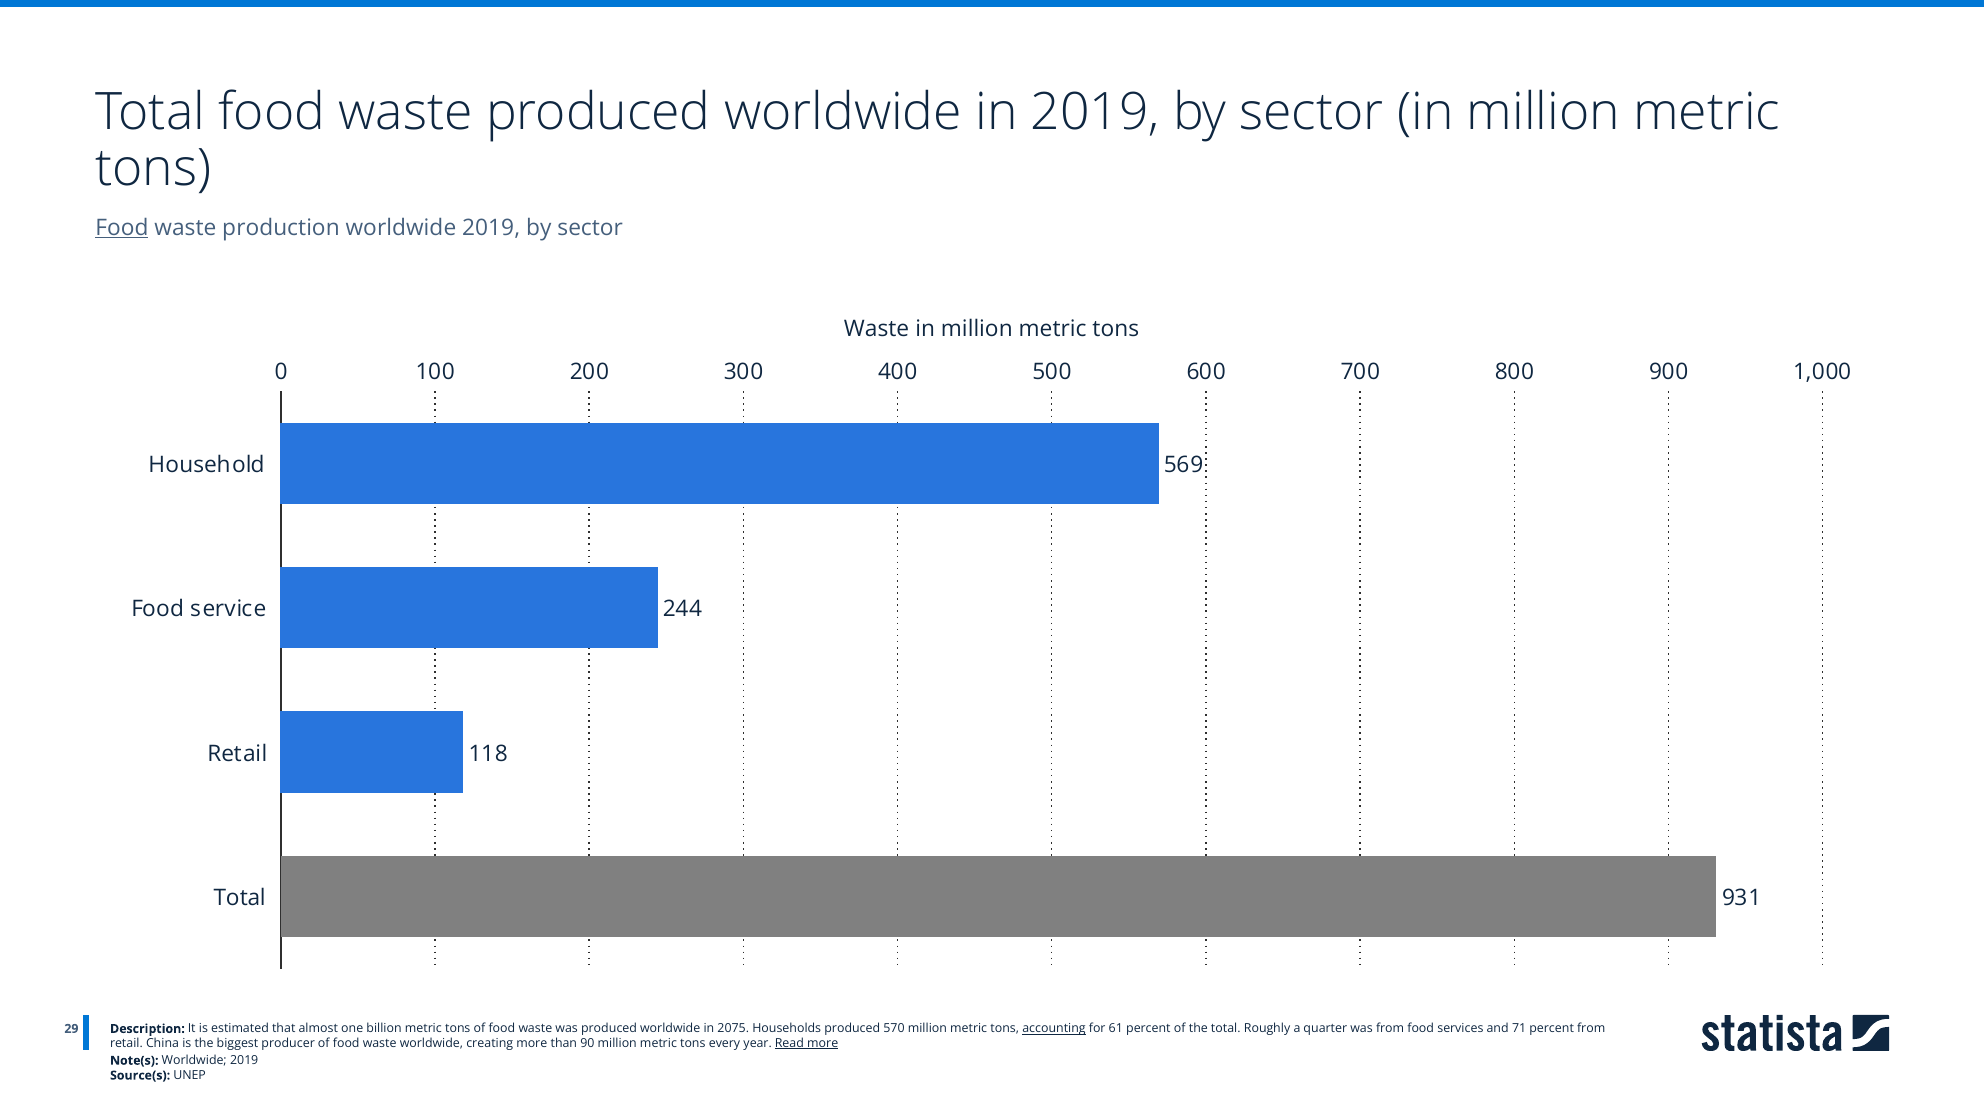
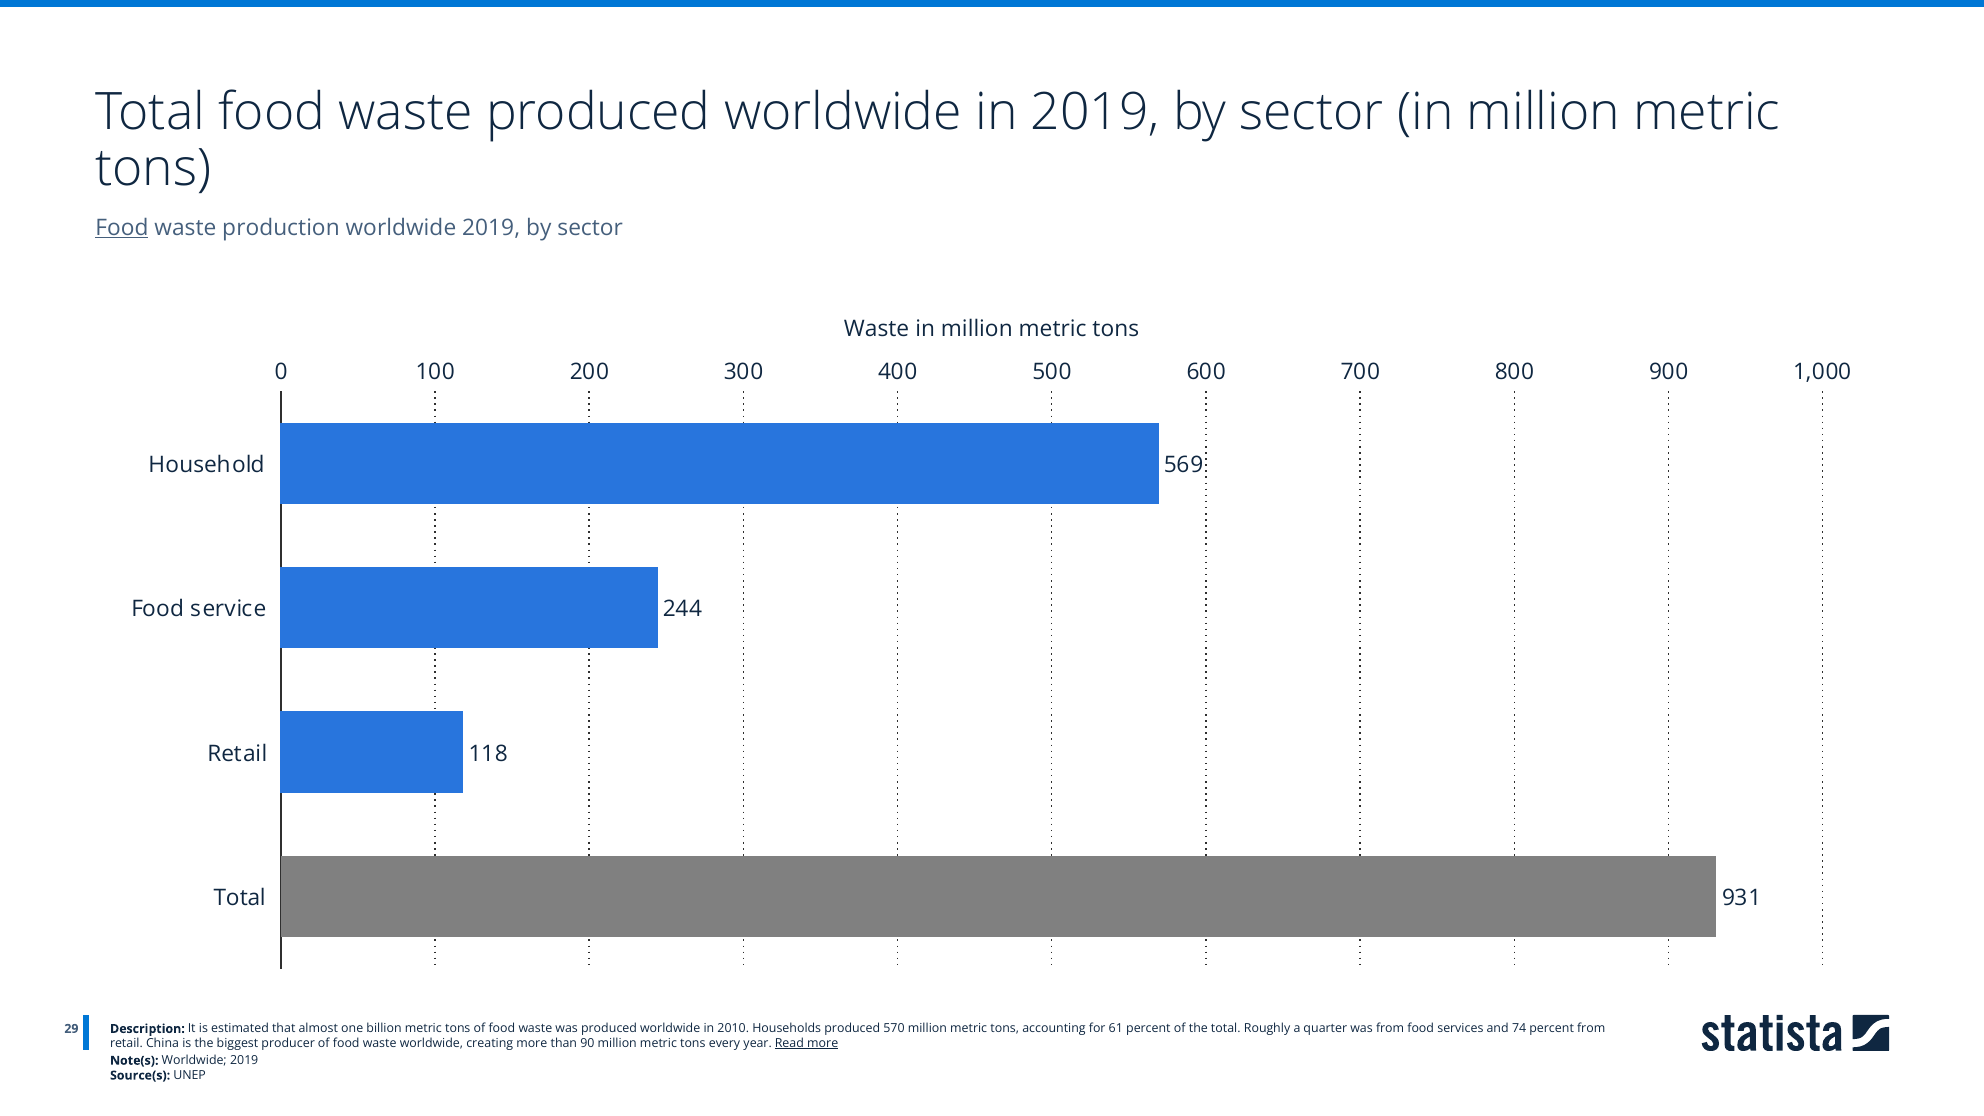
2075: 2075 -> 2010 (733, 1029)
accounting underline: present -> none (1054, 1029)
71: 71 -> 74 (1519, 1029)
